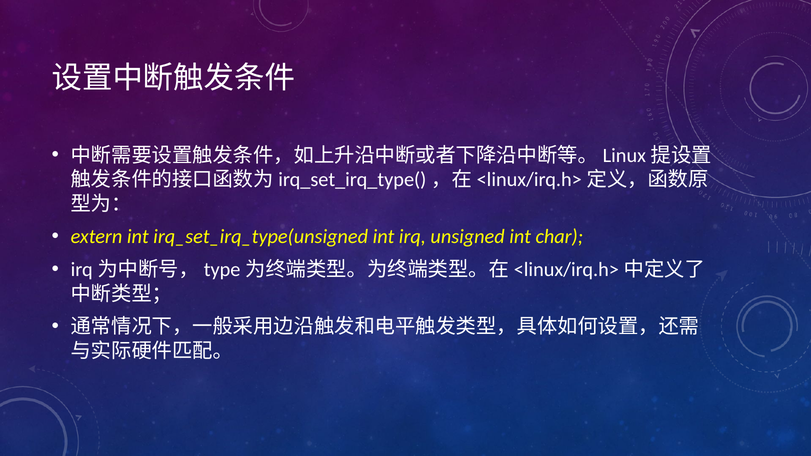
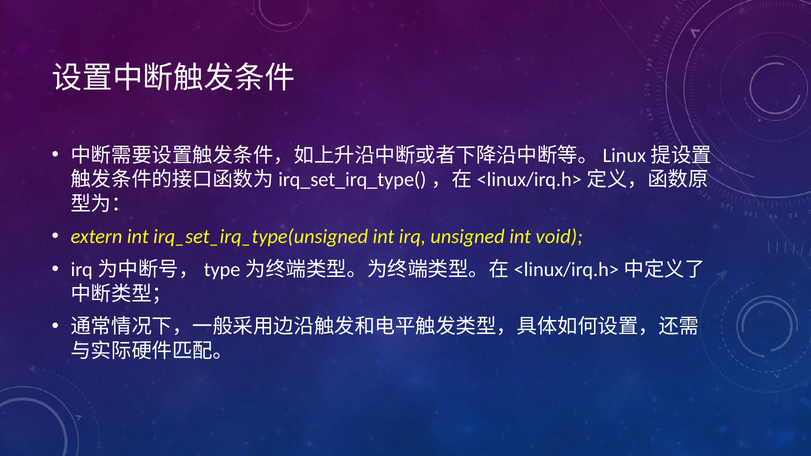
char: char -> void (559, 237)
